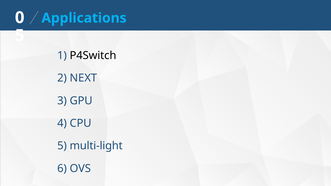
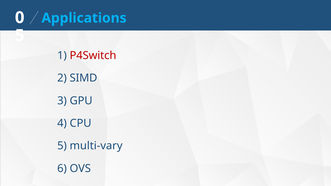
P4Switch colour: black -> red (93, 56)
NEXT: NEXT -> SIMD (83, 78)
multi-light: multi-light -> multi-vary (96, 146)
